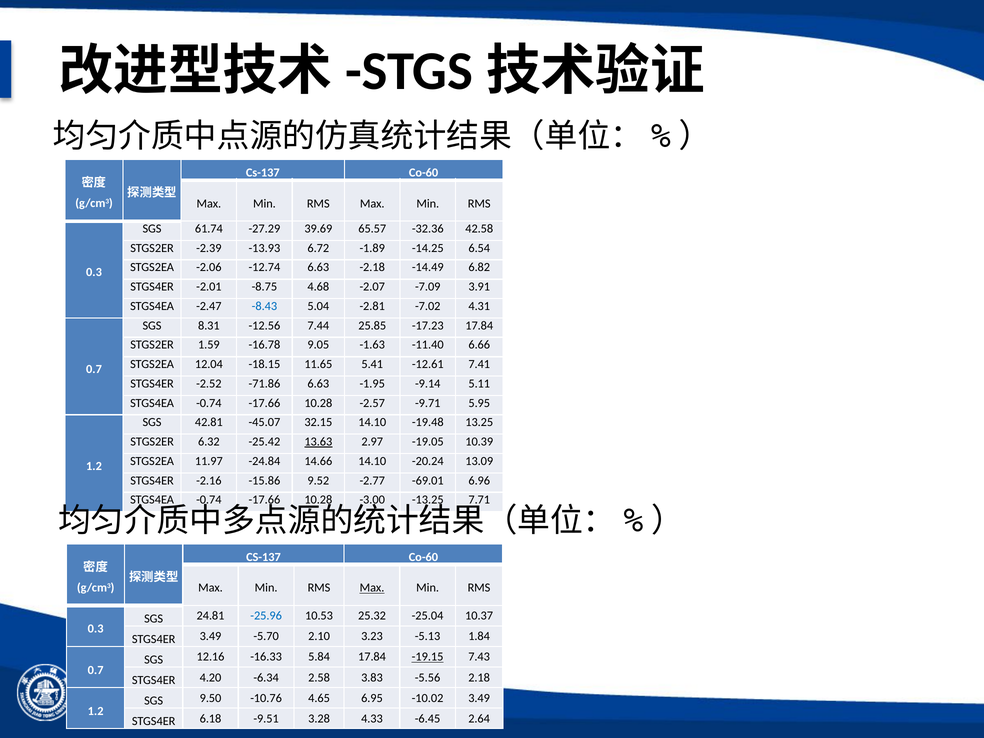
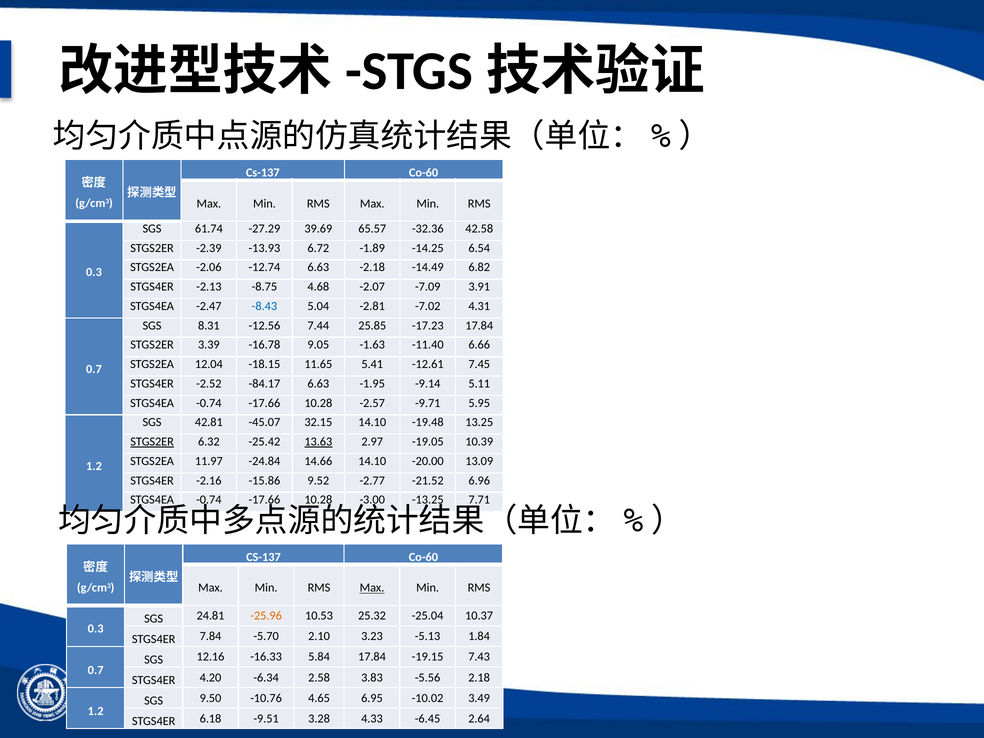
-2.01: -2.01 -> -2.13 (209, 287)
1.59: 1.59 -> 3.39 (209, 345)
7.41: 7.41 -> 7.45 (479, 364)
-71.86: -71.86 -> -84.17 (264, 384)
STGS2ER underline: none -> present (152, 442)
-20.24: -20.24 -> -20.00 (428, 461)
-69.01: -69.01 -> -21.52 (428, 480)
-25.96 colour: blue -> orange (266, 616)
STGS4ER 3.49: 3.49 -> 7.84 (211, 636)
-19.15 underline: present -> none (428, 657)
